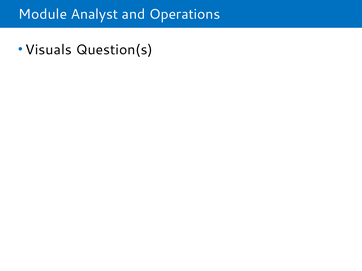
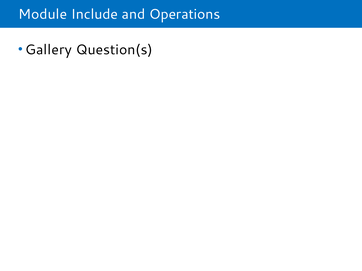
Analyst: Analyst -> Include (94, 14)
Visuals: Visuals -> Gallery (48, 50)
